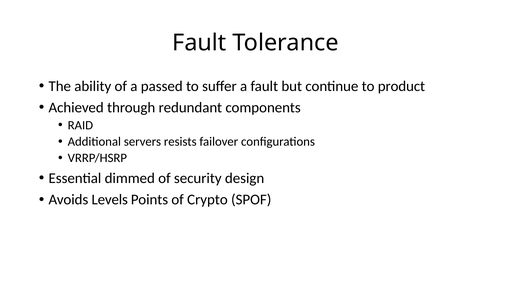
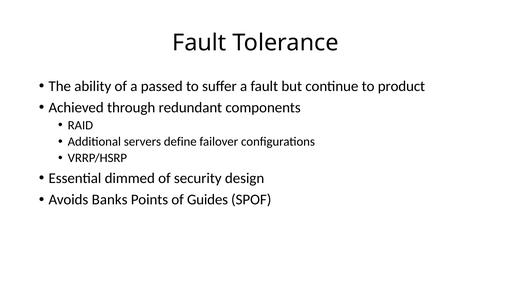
resists: resists -> define (180, 142)
Levels: Levels -> Banks (110, 200)
Crypto: Crypto -> Guides (208, 200)
